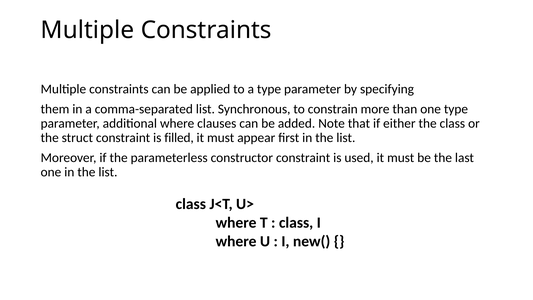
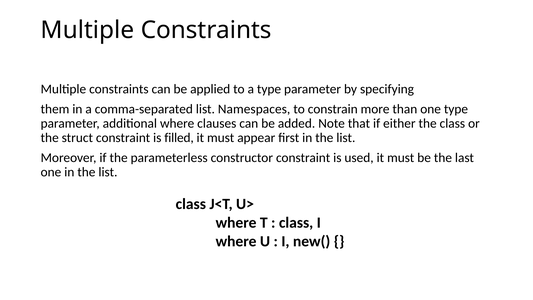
Synchronous: Synchronous -> Namespaces (254, 109)
